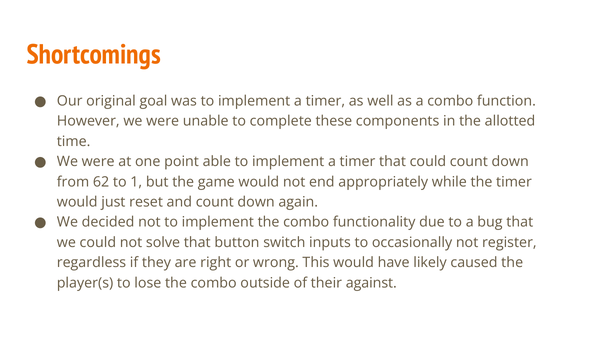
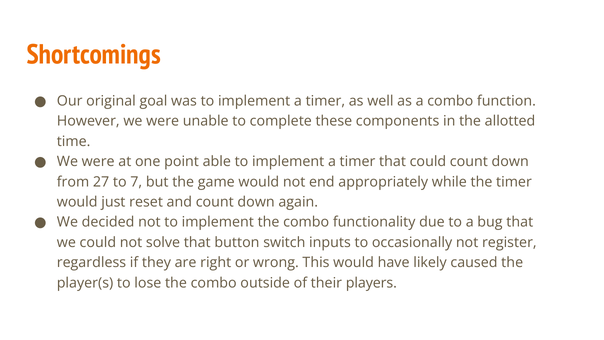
62: 62 -> 27 (101, 182)
1: 1 -> 7 (136, 182)
against: against -> players (371, 283)
